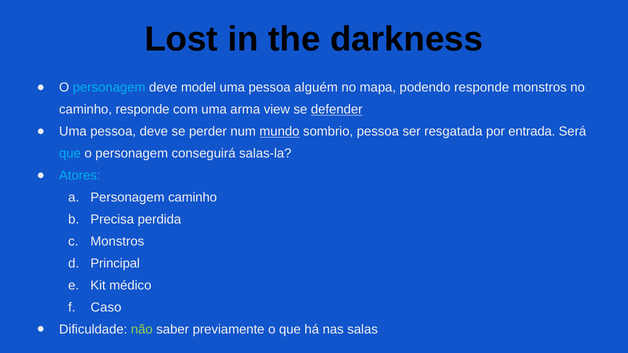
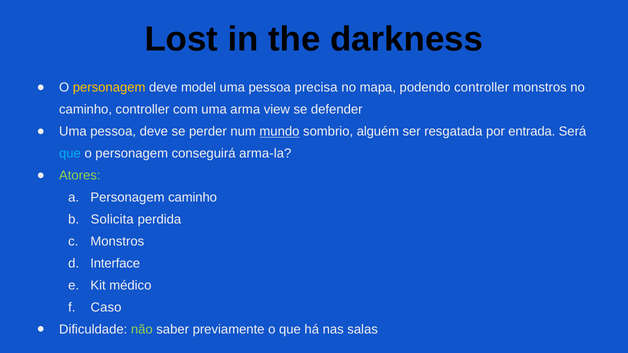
personagem colour: light blue -> yellow (109, 88)
alguém: alguém -> precisa (316, 88)
podendo responde: responde -> controller (482, 88)
caminho responde: responde -> controller (143, 110)
defender underline: present -> none (337, 110)
sombrio pessoa: pessoa -> alguém (378, 132)
salas-la: salas-la -> arma-la (265, 154)
Atores colour: light blue -> light green (80, 176)
Precisa: Precisa -> Solicita (112, 220)
Principal: Principal -> Interface (115, 264)
